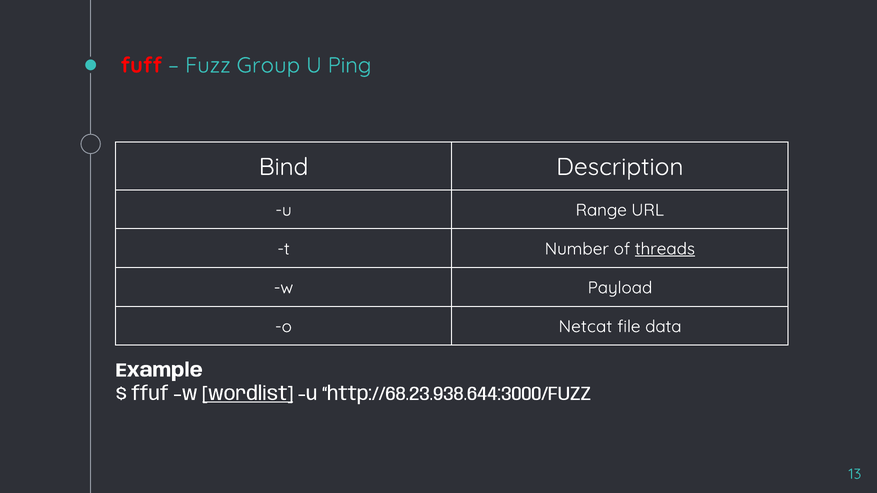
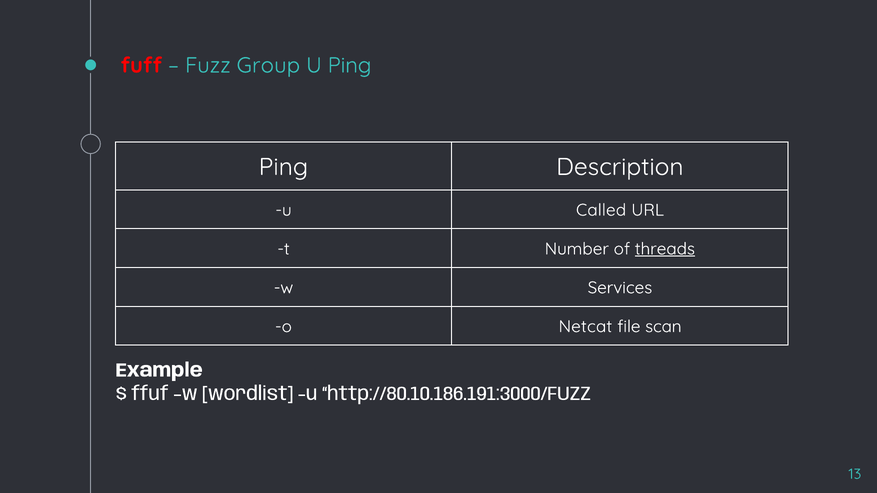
Bind: Bind -> Ping (283, 167)
Range: Range -> Called (601, 210)
Payload: Payload -> Services (620, 288)
data: data -> scan (663, 327)
wordlist underline: present -> none (248, 394)
http://68.23.938.644:3000/FUZZ: http://68.23.938.644:3000/FUZZ -> http://80.10.186.191:3000/FUZZ (457, 394)
